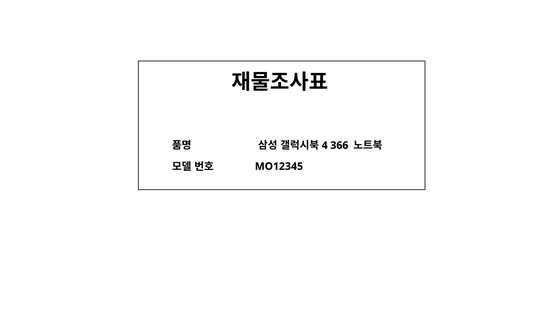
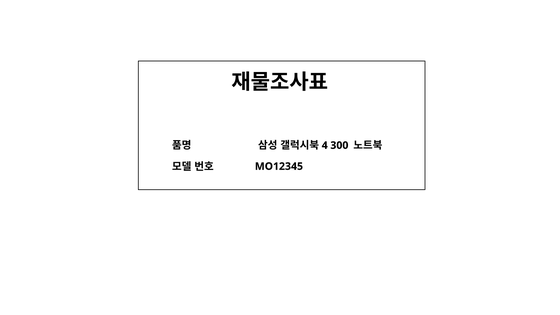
366: 366 -> 300 (339, 145)
